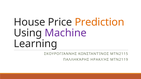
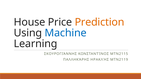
Machine colour: purple -> blue (66, 33)
